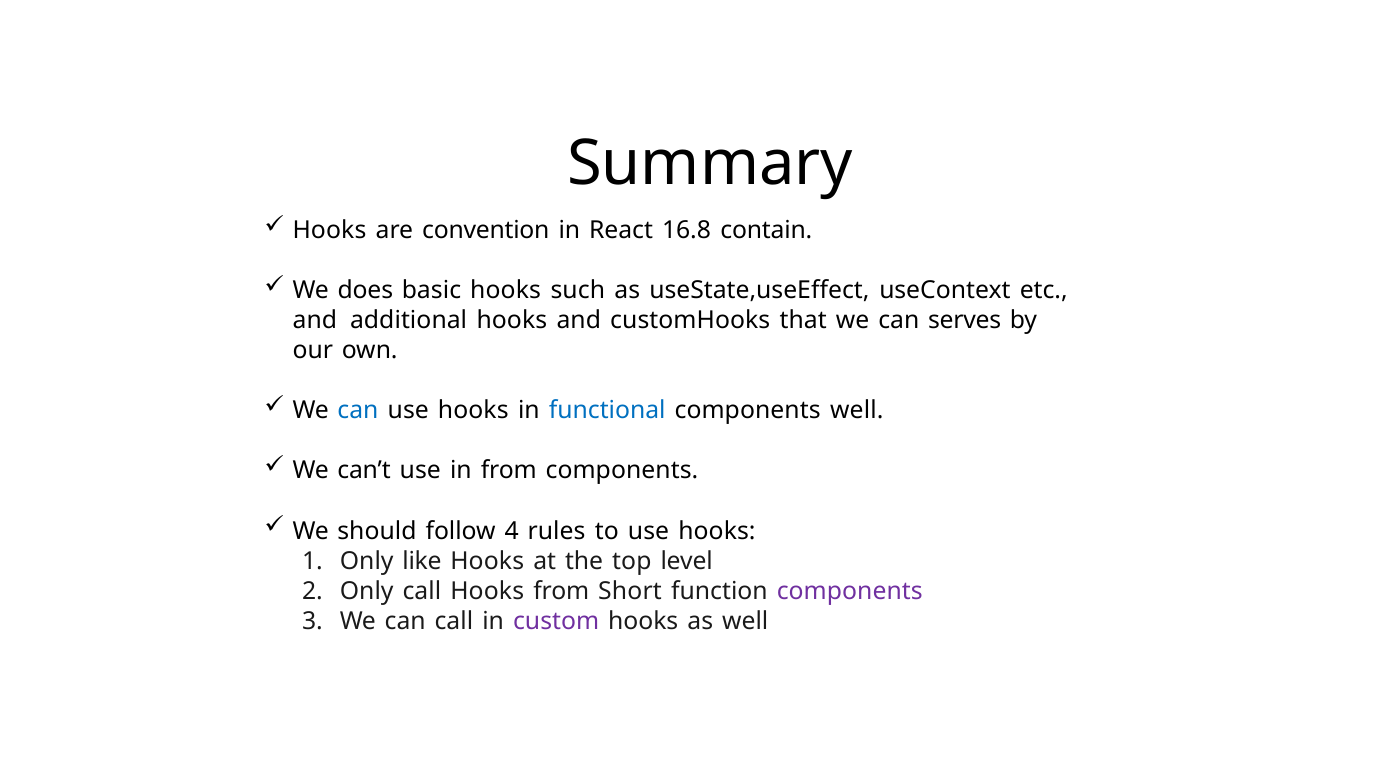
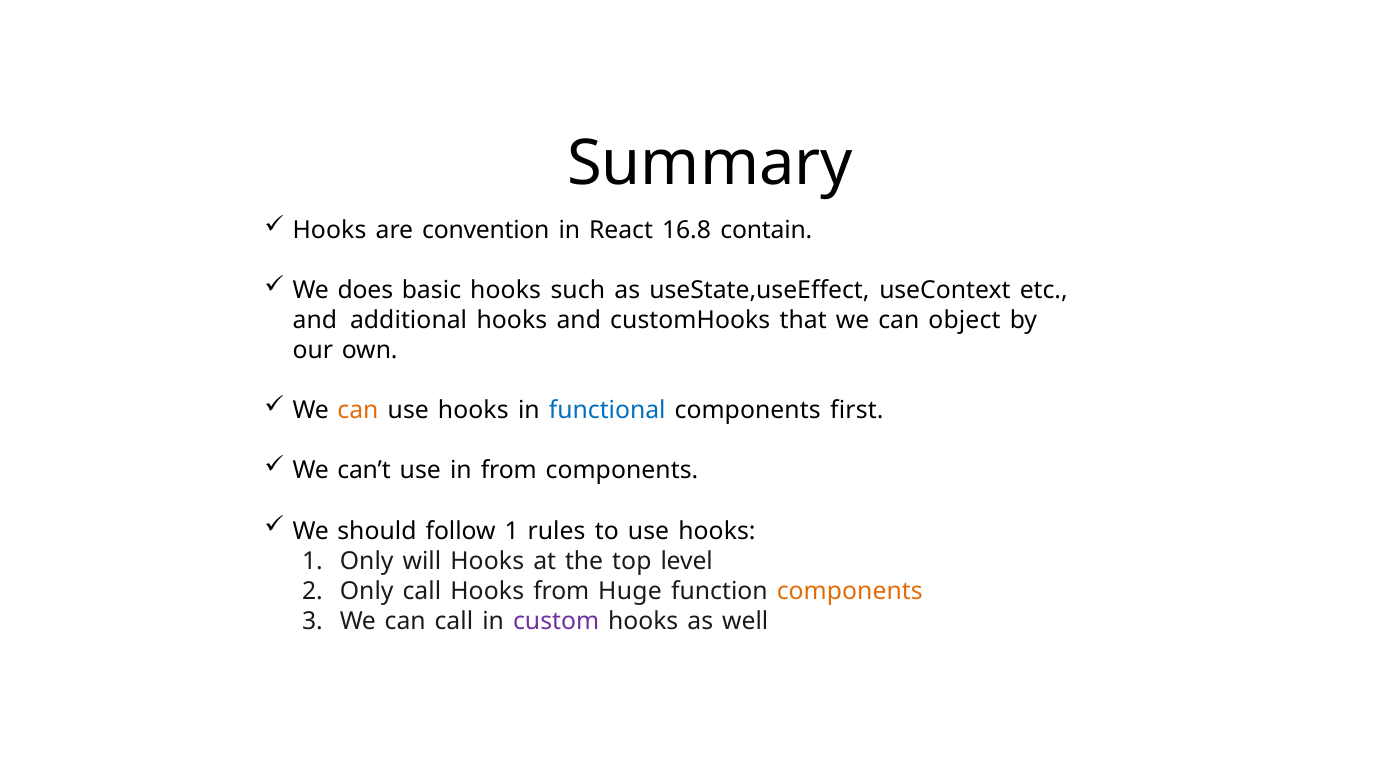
serves: serves -> object (964, 320)
can colour: blue -> orange (358, 410)
components well: well -> first (857, 410)
follow 4: 4 -> 1 (512, 531)
like: like -> will (422, 561)
Short: Short -> Huge (630, 591)
components colour: purple -> orange (850, 591)
